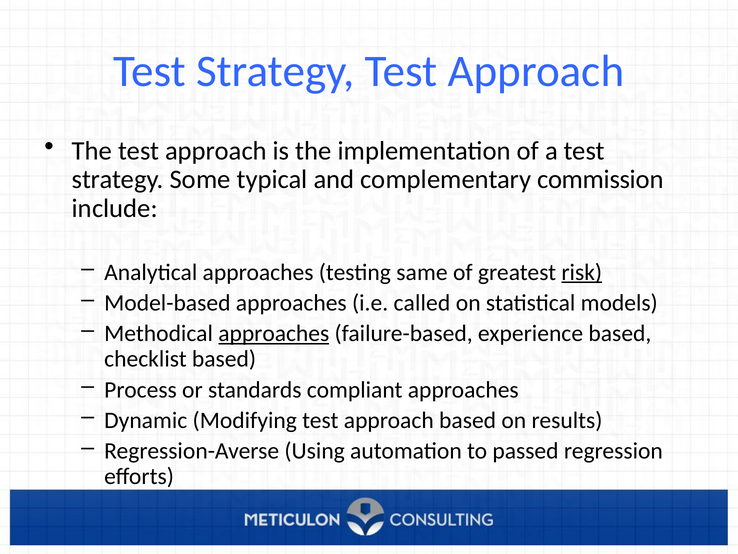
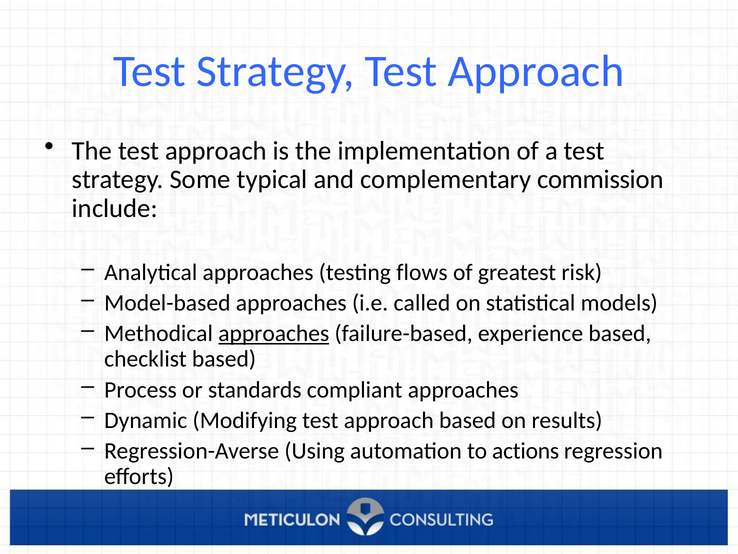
same: same -> flows (422, 272)
risk underline: present -> none (582, 272)
passed: passed -> actions (526, 451)
